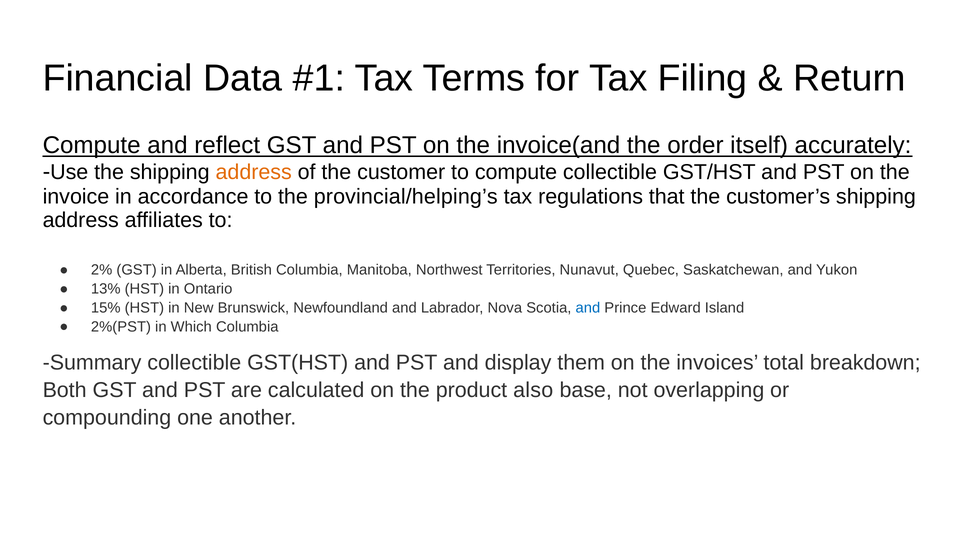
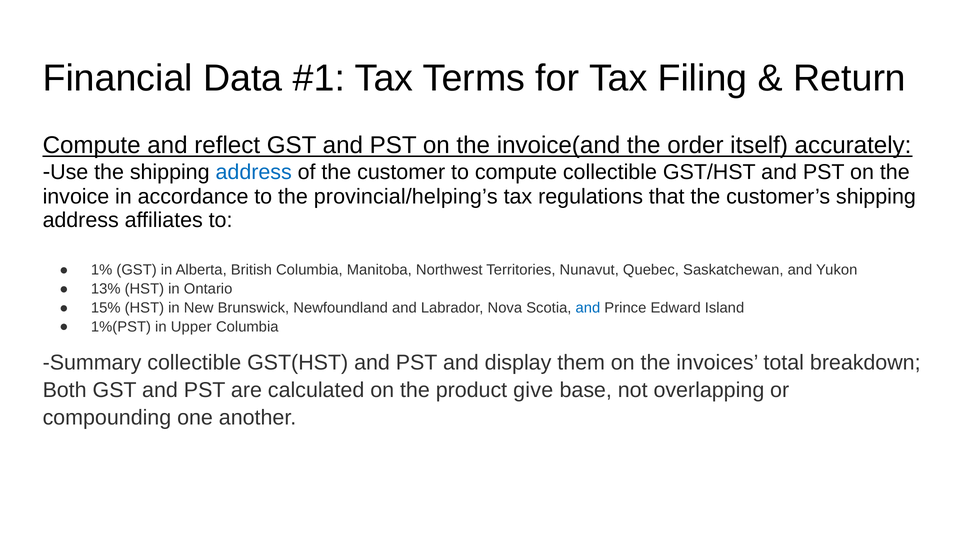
address colour: orange -> blue (254, 172)
2%: 2% -> 1% (102, 270)
2%(PST: 2%(PST -> 1%(PST (121, 327)
Which: Which -> Upper (191, 327)
also: also -> give (533, 390)
